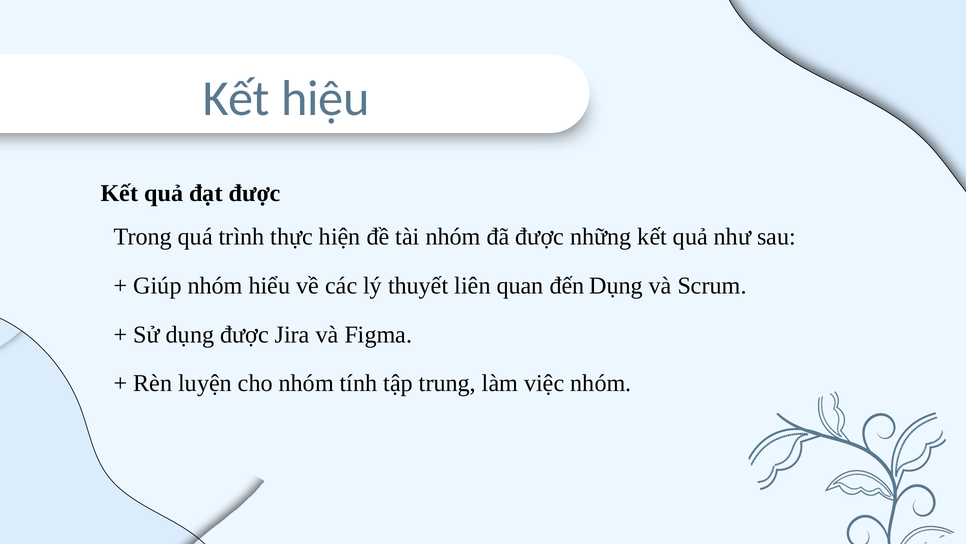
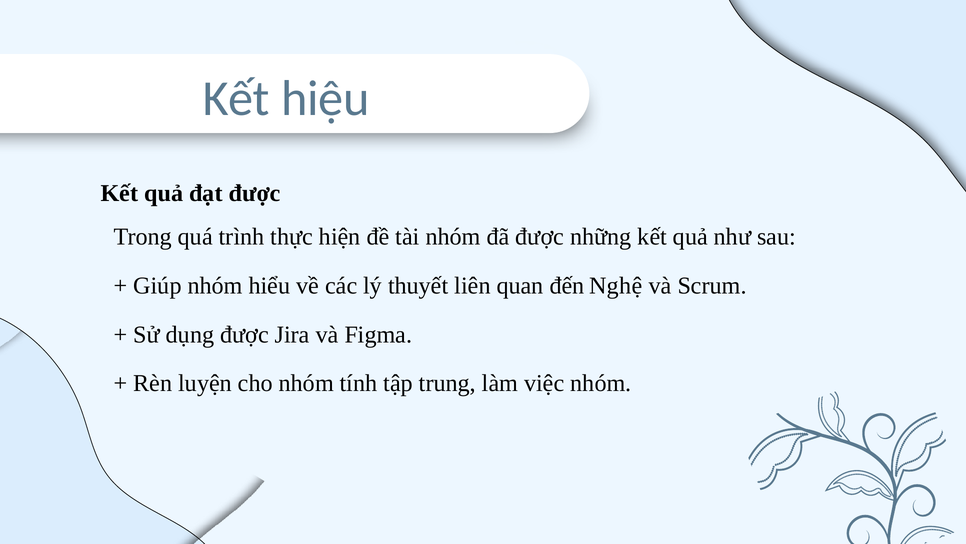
đến Dụng: Dụng -> Nghệ (616, 285)
